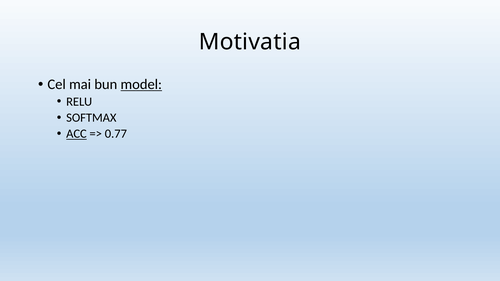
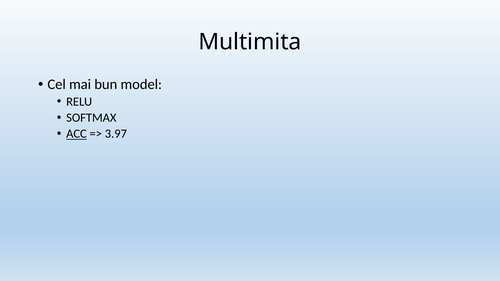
Motivatia: Motivatia -> Multimita (250, 42)
model underline: present -> none (141, 85)
0.77: 0.77 -> 3.97 (116, 134)
